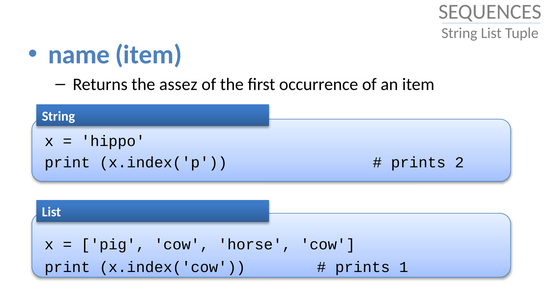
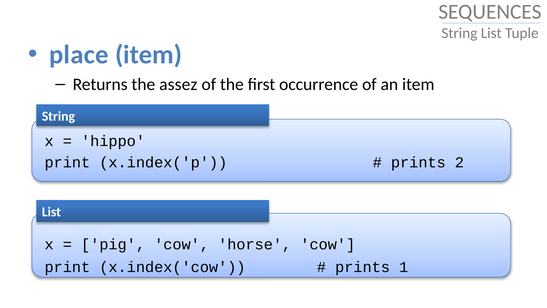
name: name -> place (79, 55)
